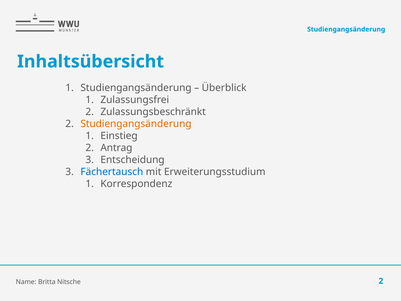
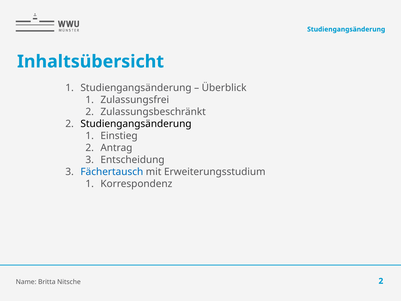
Studiengangsänderung colour: orange -> black (136, 124)
